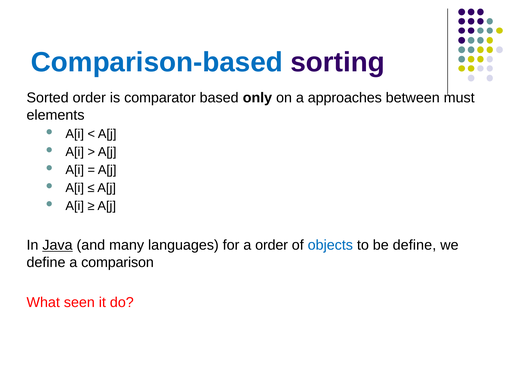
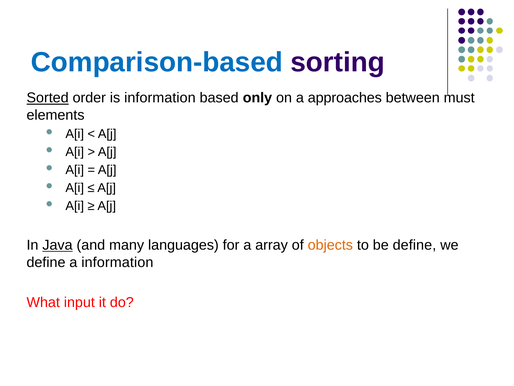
Sorted underline: none -> present (48, 98)
is comparator: comparator -> information (160, 98)
a order: order -> array (272, 245)
objects colour: blue -> orange (330, 245)
a comparison: comparison -> information (117, 262)
seen: seen -> input (79, 302)
